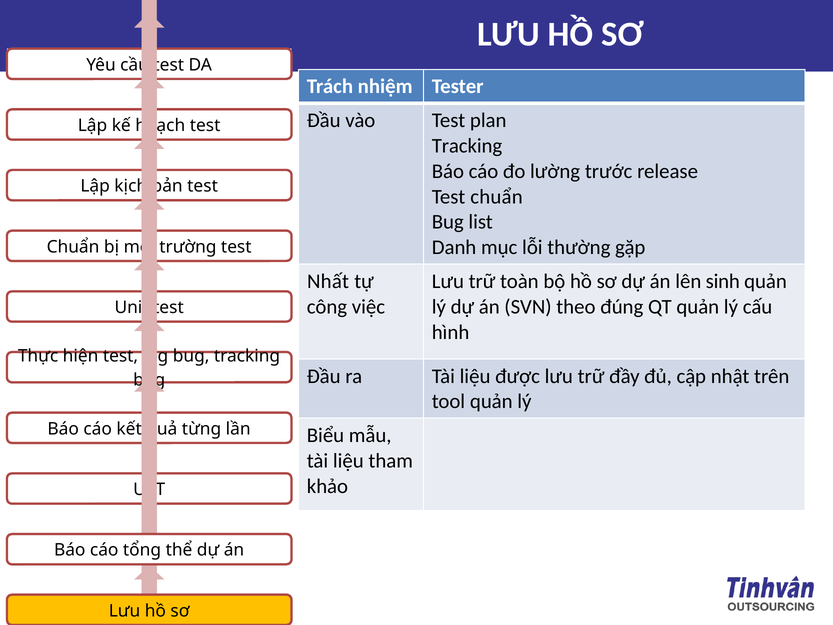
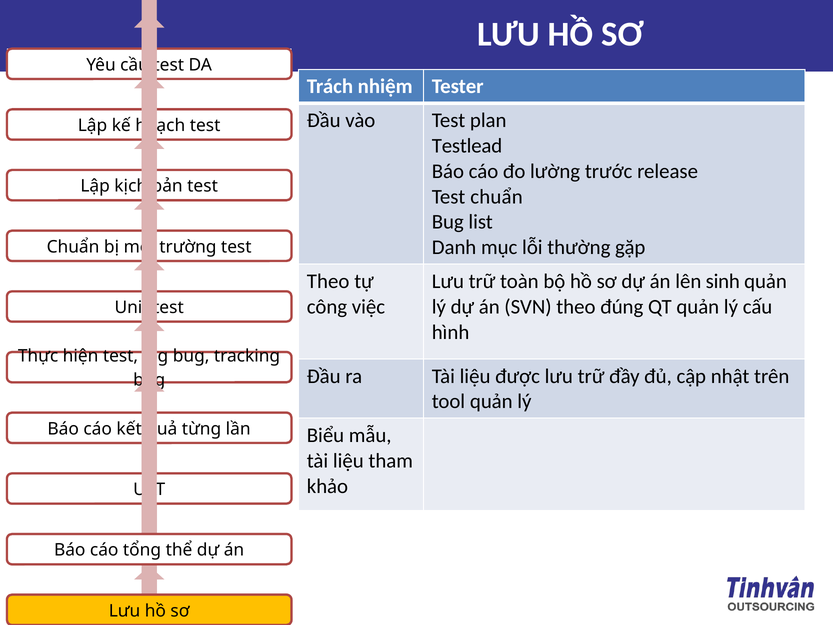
Tracking: Tracking -> Testlead (467, 146)
Nhất: Nhất -> Theo (328, 281)
